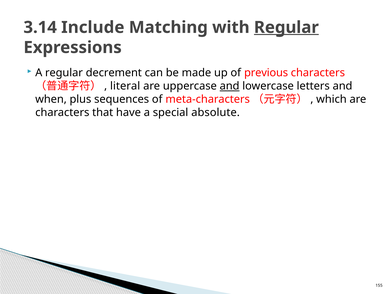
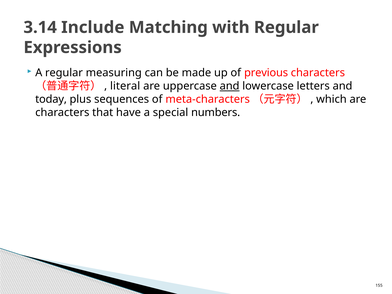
Regular underline: present -> none (286, 27)
decrement: decrement -> measuring (114, 73)
when: when -> today (51, 99)
absolute: absolute -> numbers (216, 113)
